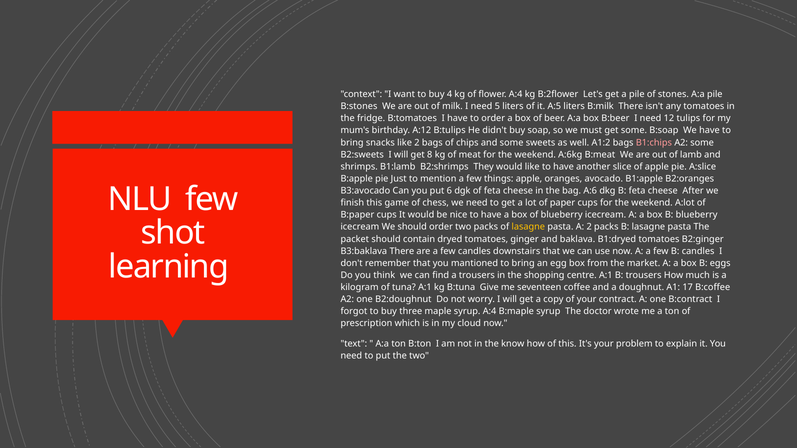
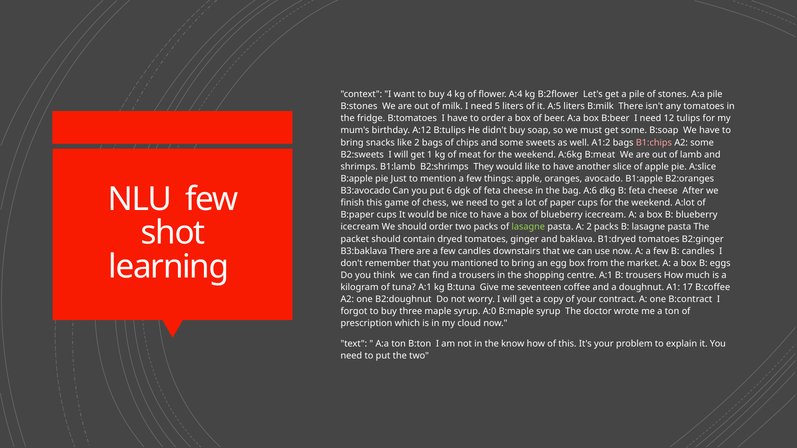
8: 8 -> 1 (430, 155)
lasagne colour: yellow -> light green (528, 227)
syrup A:4: A:4 -> A:0 (490, 312)
